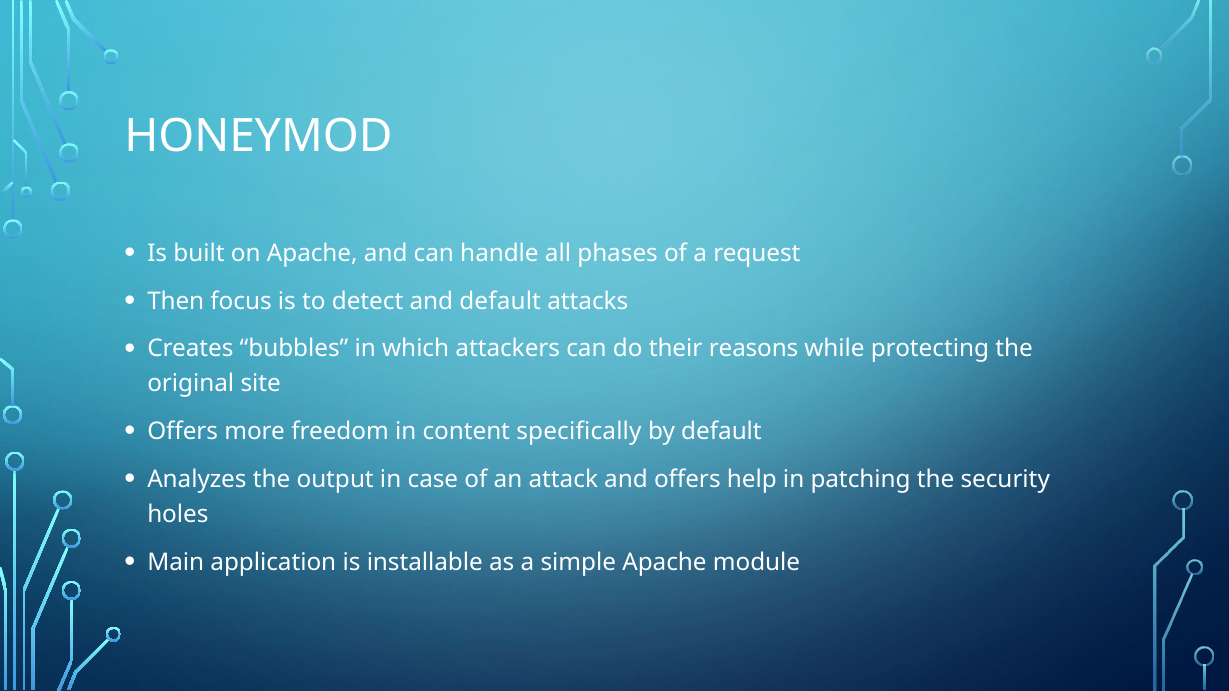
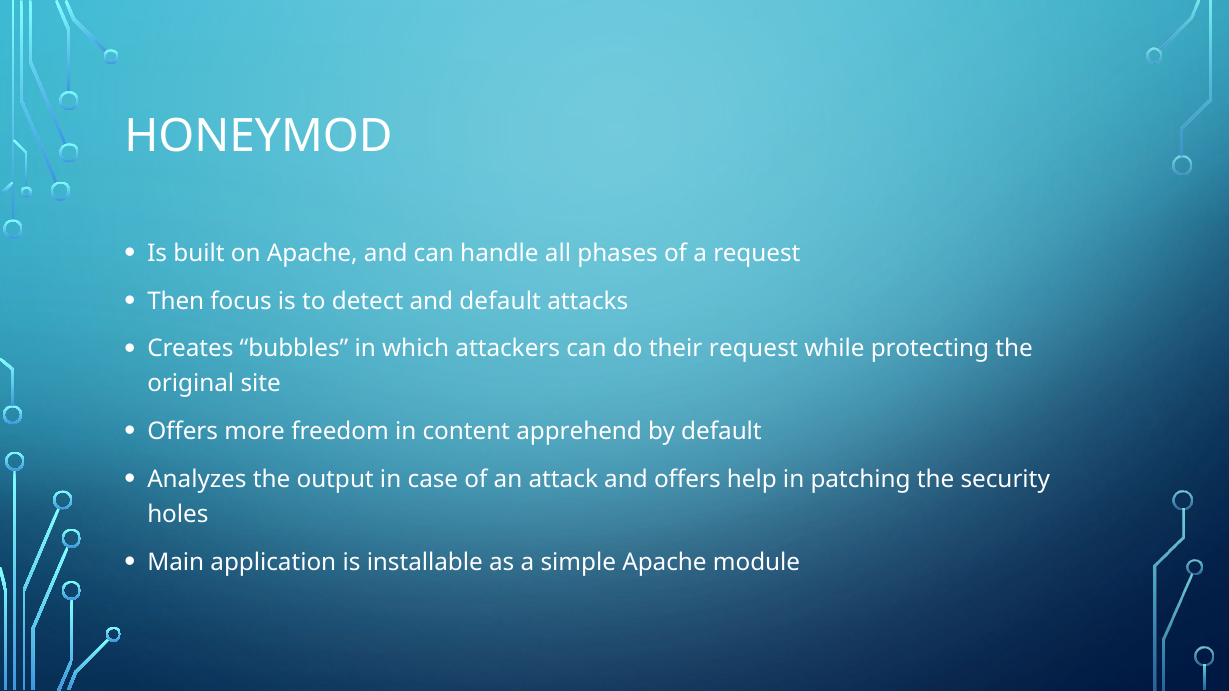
their reasons: reasons -> request (753, 349)
specifically: specifically -> apprehend (579, 432)
